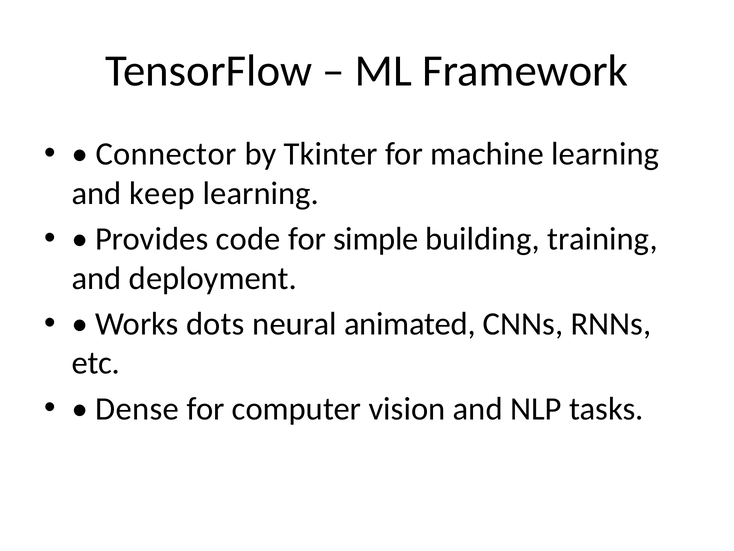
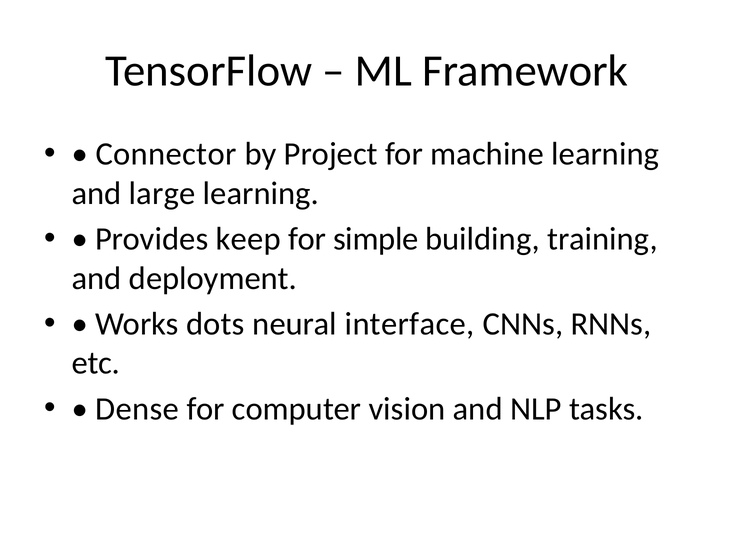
Tkinter: Tkinter -> Project (331, 154)
keep: keep -> large (162, 193)
code: code -> keep (248, 239)
animated: animated -> interface (410, 324)
